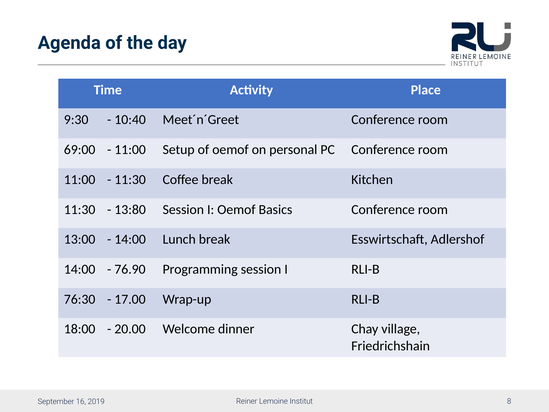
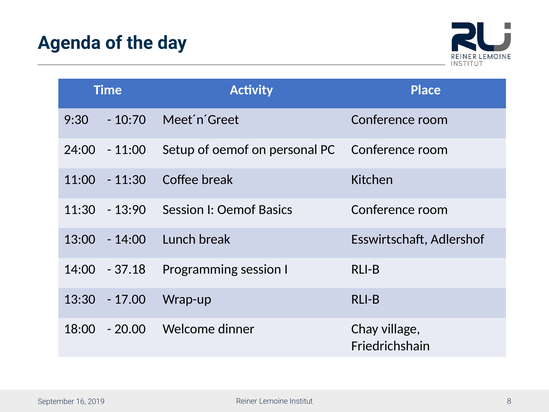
10:40: 10:40 -> 10:70 (130, 120)
69:00: 69:00 -> 24:00 (80, 150)
13:80: 13:80 -> 13:90 (130, 209)
76.90: 76.90 -> 37.18 (130, 269)
76:30: 76:30 -> 13:30 (80, 299)
